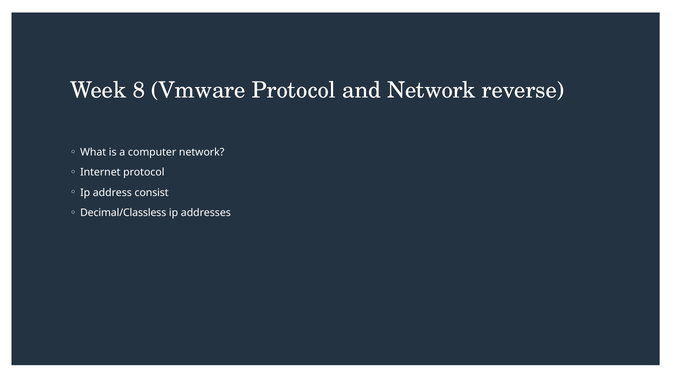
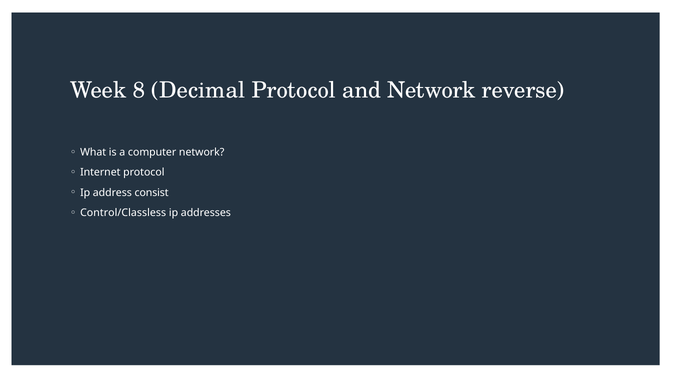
Vmware: Vmware -> Decimal (198, 90)
Decimal/Classless: Decimal/Classless -> Control/Classless (123, 213)
